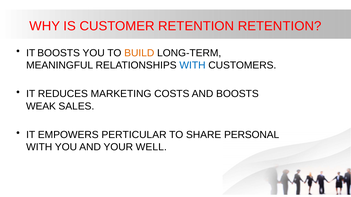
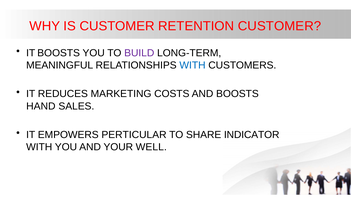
RETENTION RETENTION: RETENTION -> CUSTOMER (280, 26)
BUILD colour: orange -> purple (139, 53)
WEAK: WEAK -> HAND (41, 106)
PERSONAL: PERSONAL -> INDICATOR (252, 135)
